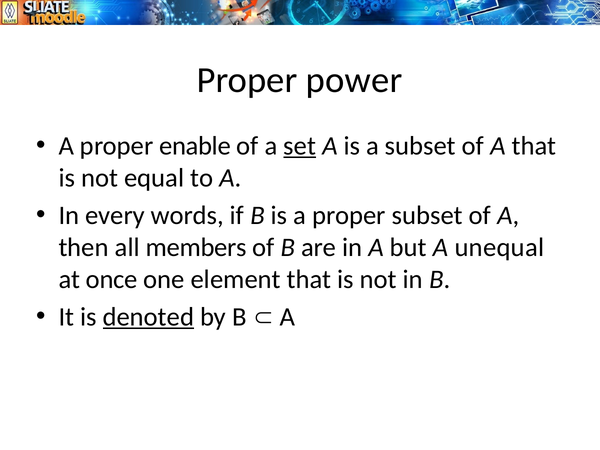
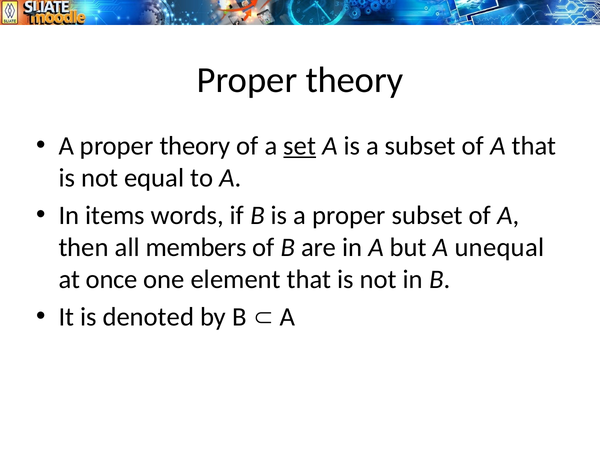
power: power -> theory (354, 80)
A proper enable: enable -> theory (195, 146)
every: every -> items (115, 215)
denoted underline: present -> none (148, 317)
